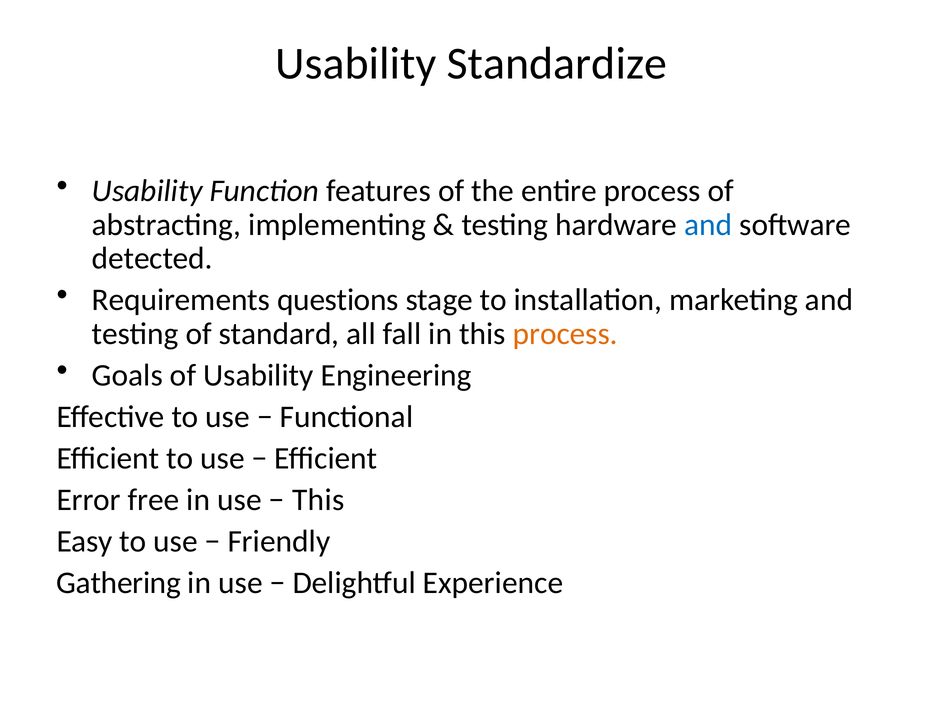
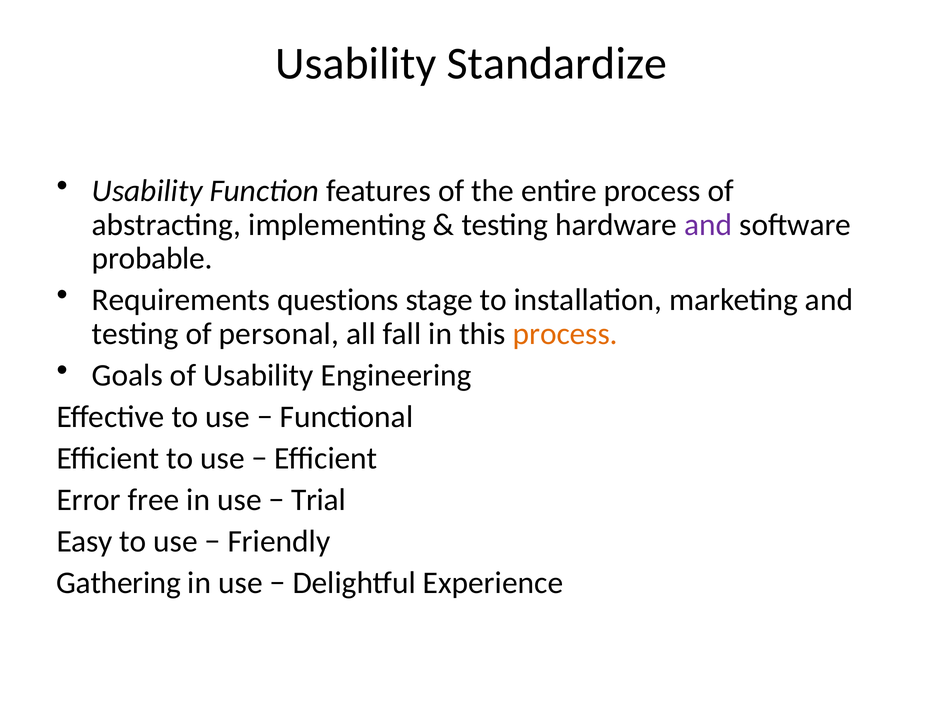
and colour: blue -> purple (708, 225)
detected: detected -> probable (152, 259)
standard: standard -> personal (279, 334)
This: This -> Trial (319, 500)
